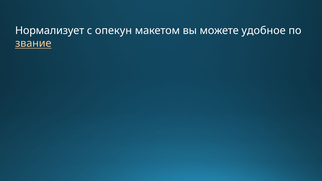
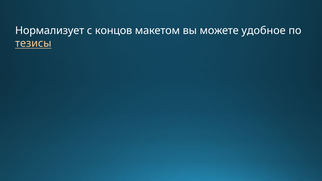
опекун: опекун -> концов (114, 31)
звание: звание -> тезисы (33, 43)
